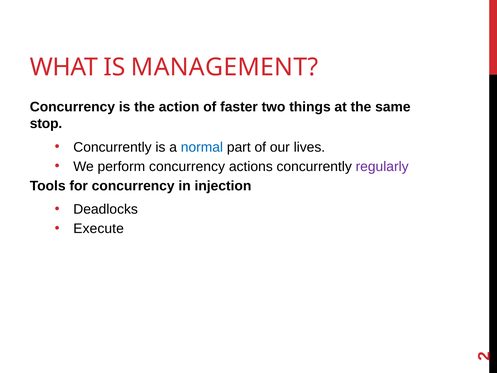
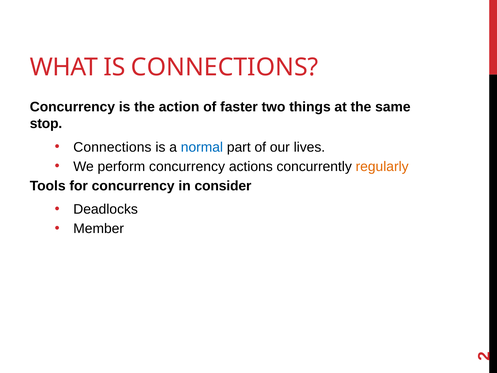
IS MANAGEMENT: MANAGEMENT -> CONNECTIONS (225, 67)
Concurrently: Concurrently -> Connections (112, 147)
regularly colour: purple -> orange (382, 166)
injection: injection -> consider (223, 186)
Execute: Execute -> Member (99, 229)
